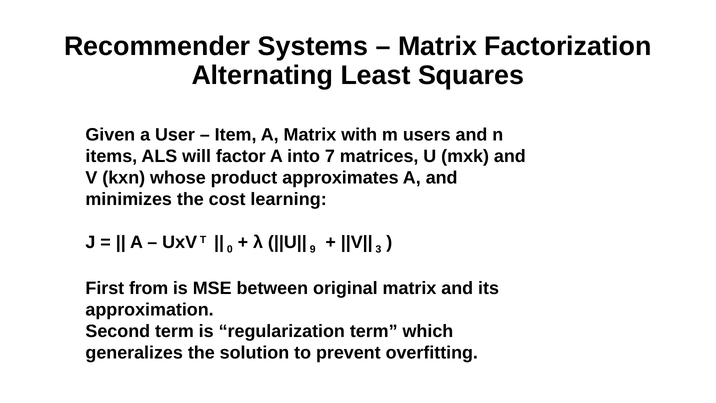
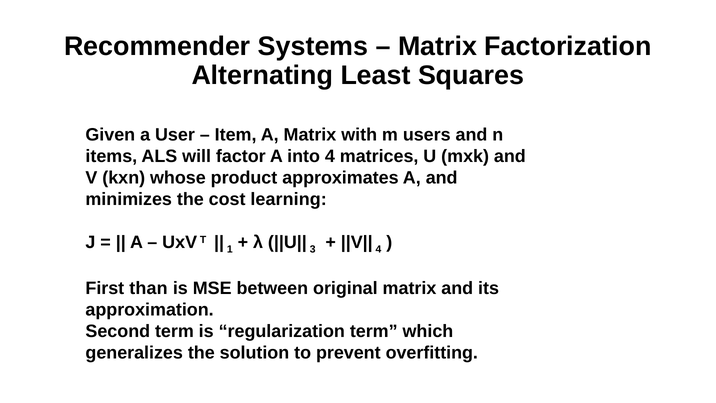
into 7: 7 -> 4 (330, 156)
0: 0 -> 1 (230, 249)
9: 9 -> 3 (313, 249)
3: 3 -> 4 (379, 249)
from: from -> than (148, 288)
